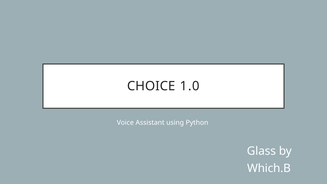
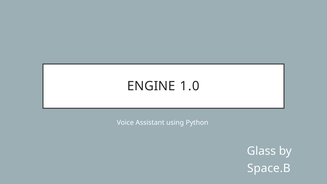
CHOICE: CHOICE -> ENGINE (151, 86)
Which.B: Which.B -> Space.B (269, 168)
